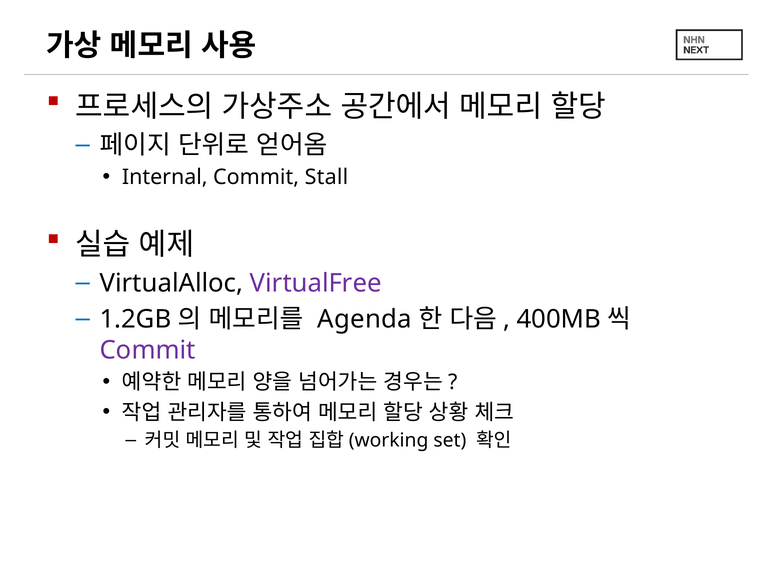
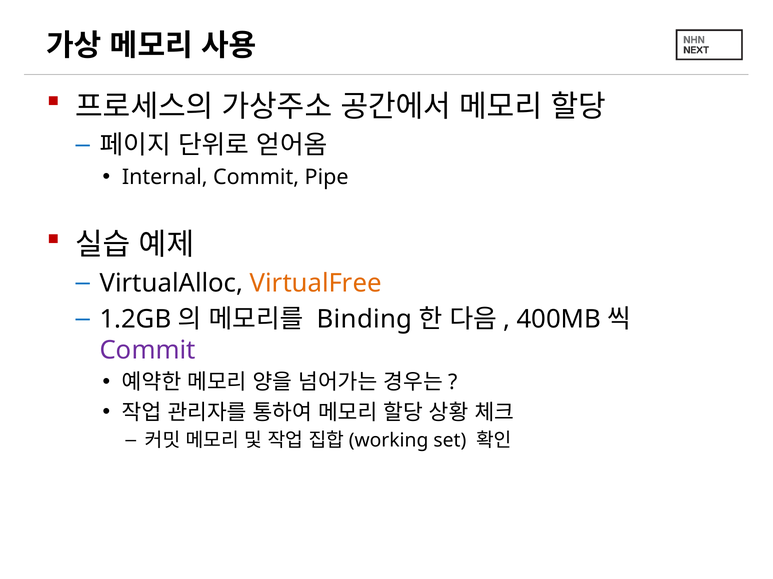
Stall: Stall -> Pipe (327, 178)
VirtualFree colour: purple -> orange (316, 284)
Agenda: Agenda -> Binding (365, 320)
